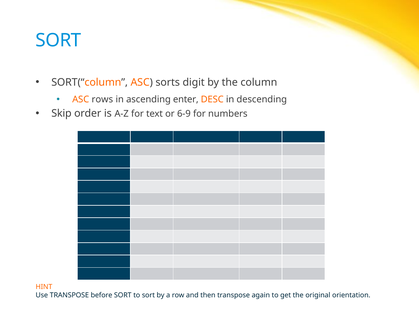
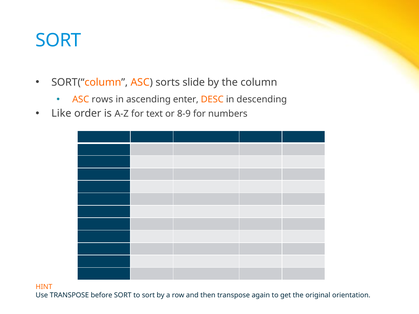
digit: digit -> slide (194, 82)
Skip: Skip -> Like (61, 114)
6-9: 6-9 -> 8-9 (184, 114)
